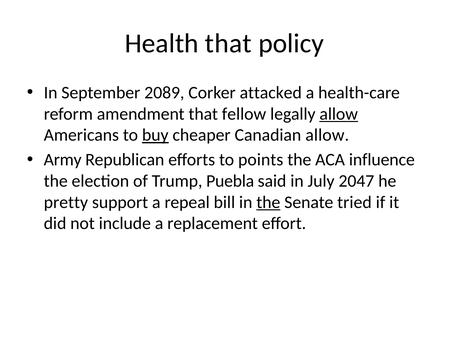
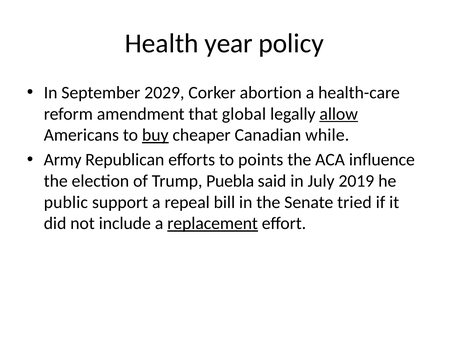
Health that: that -> year (229, 43)
2089: 2089 -> 2029 (164, 93)
attacked: attacked -> abortion (271, 93)
fellow: fellow -> global (244, 114)
Canadian allow: allow -> while (327, 135)
2047: 2047 -> 2019 (356, 181)
pretty: pretty -> public (66, 202)
the underline: present -> none (268, 202)
replacement underline: none -> present (213, 223)
